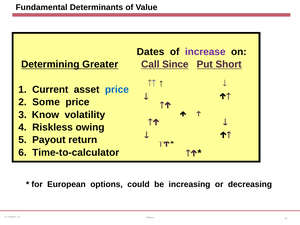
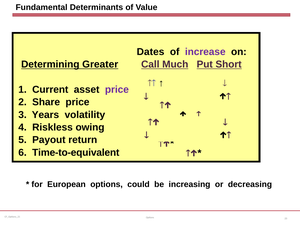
Since: Since -> Much (175, 64)
price colour: blue -> purple (117, 90)
Some: Some -> Share (46, 102)
Know: Know -> Years (45, 115)
Time-to-calculator: Time-to-calculator -> Time-to-equivalent (76, 153)
